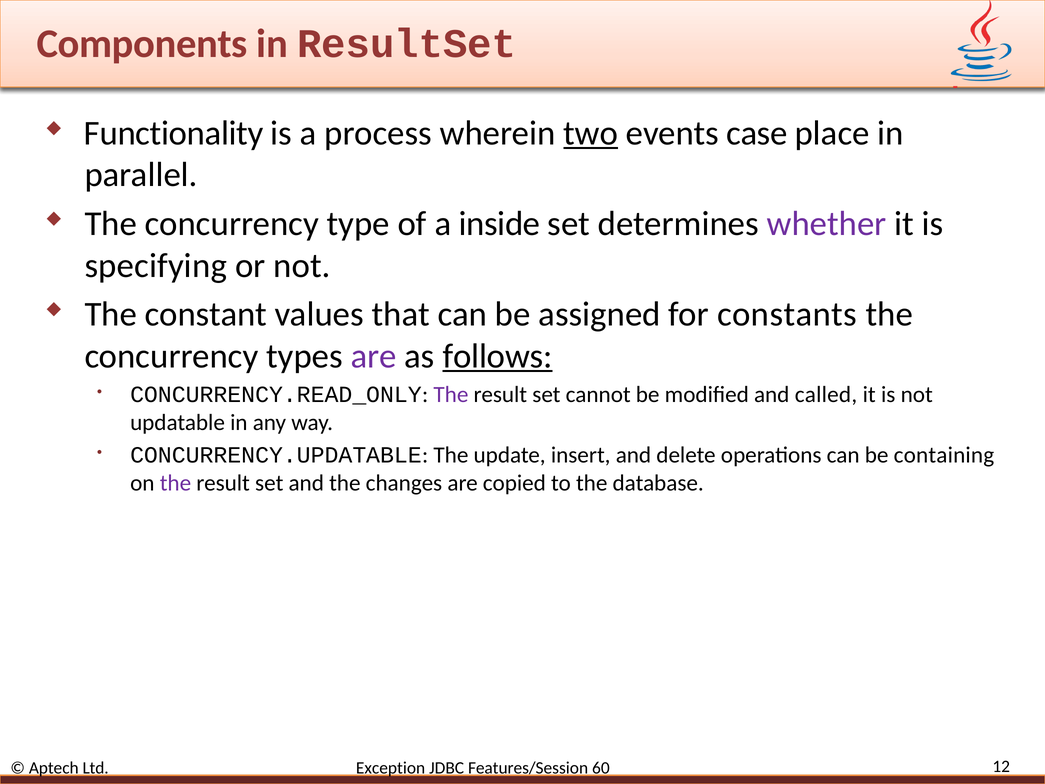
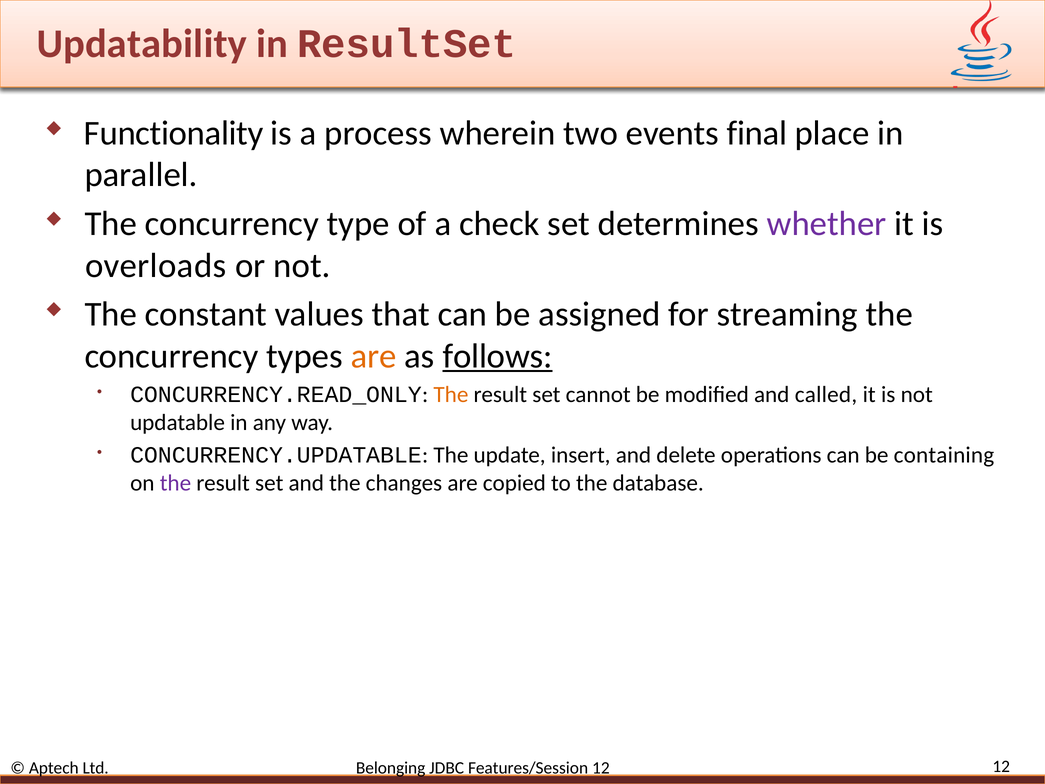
Components: Components -> Updatability (142, 44)
two underline: present -> none (591, 133)
case: case -> final (757, 133)
inside: inside -> check (499, 224)
specifying: specifying -> overloads (156, 265)
constants: constants -> streaming (787, 314)
are colour: purple -> orange (374, 356)
The colour: purple -> orange (451, 395)
Exception: Exception -> Belonging (391, 768)
Features/Session 60: 60 -> 12 (601, 768)
